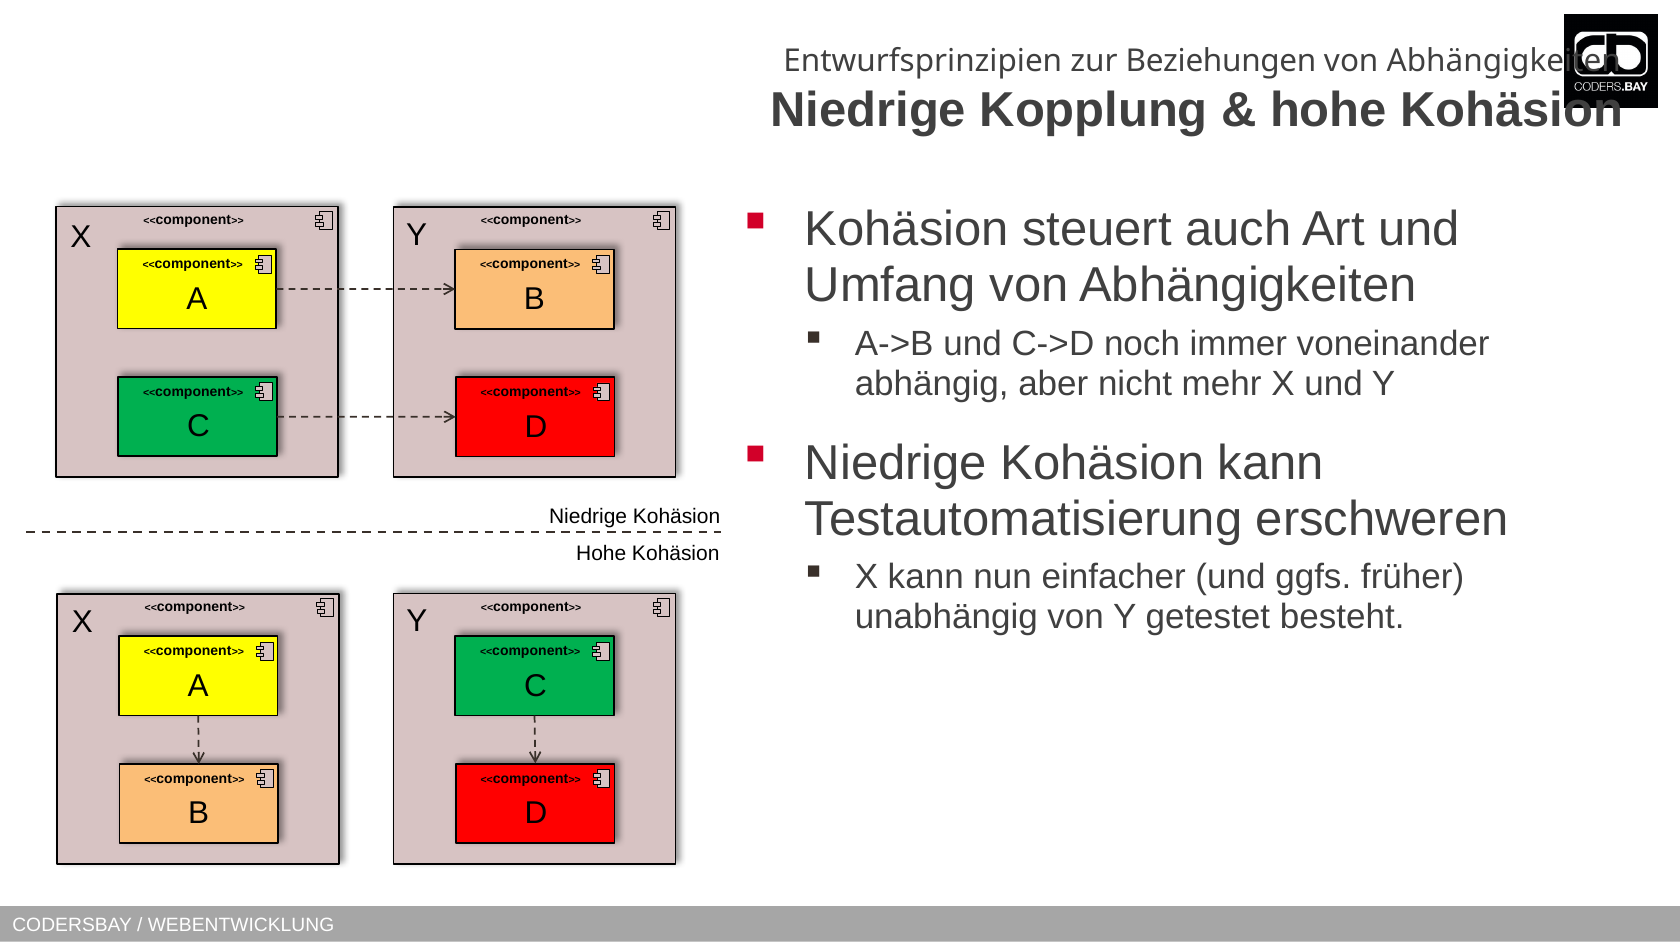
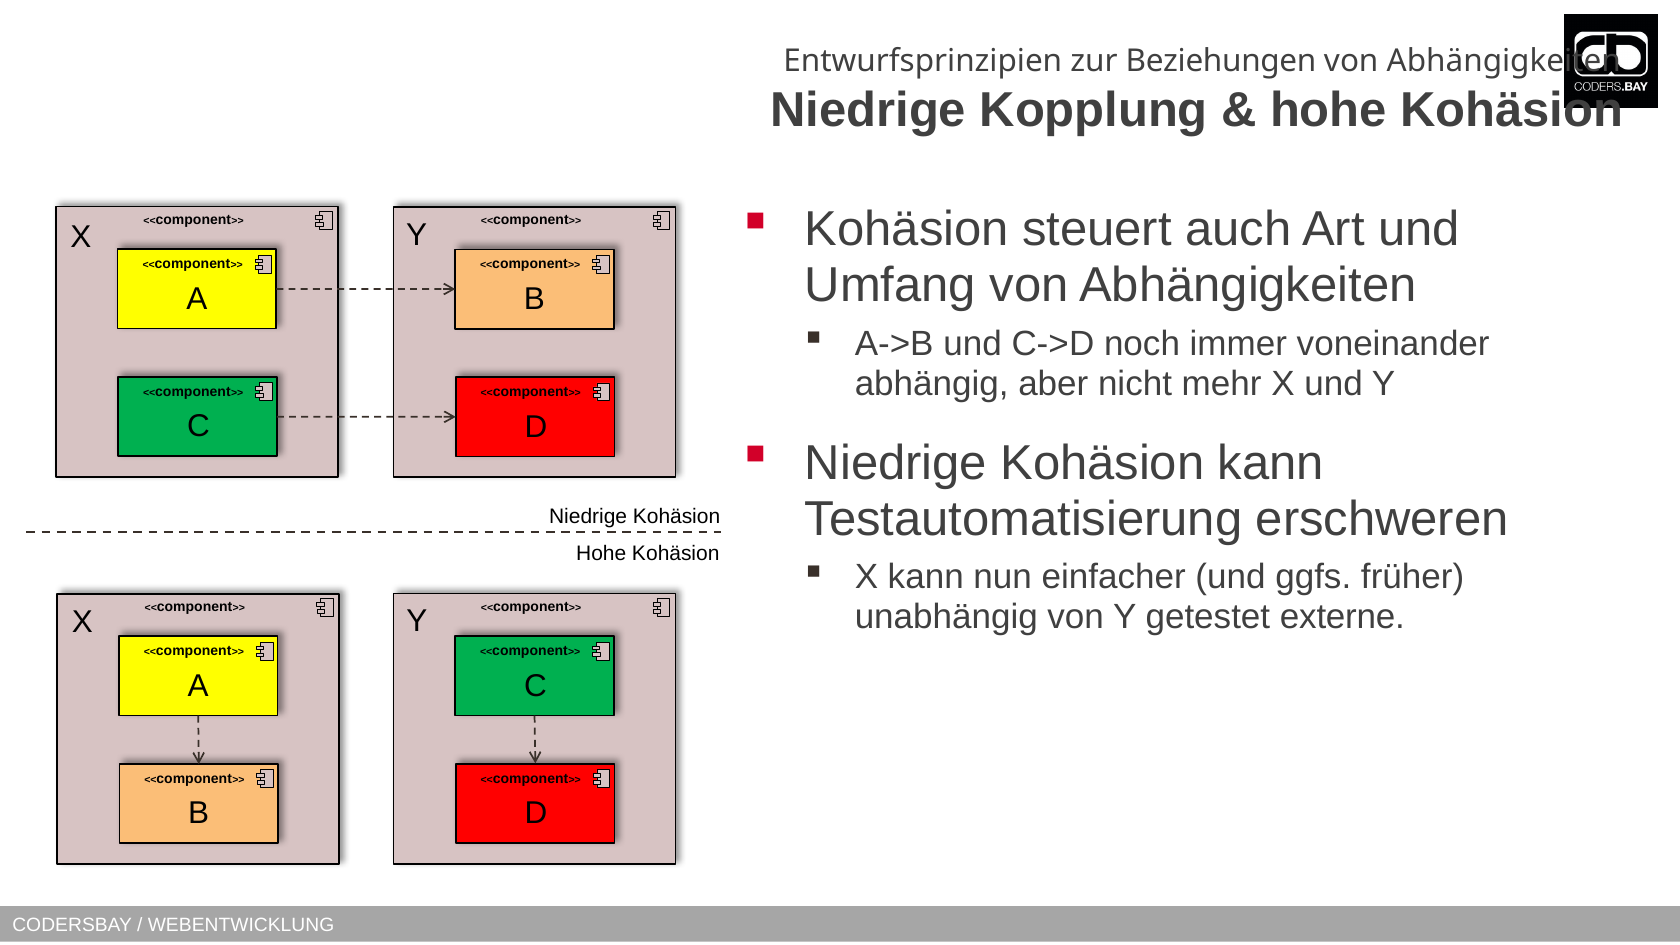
besteht: besteht -> externe (1342, 617)
